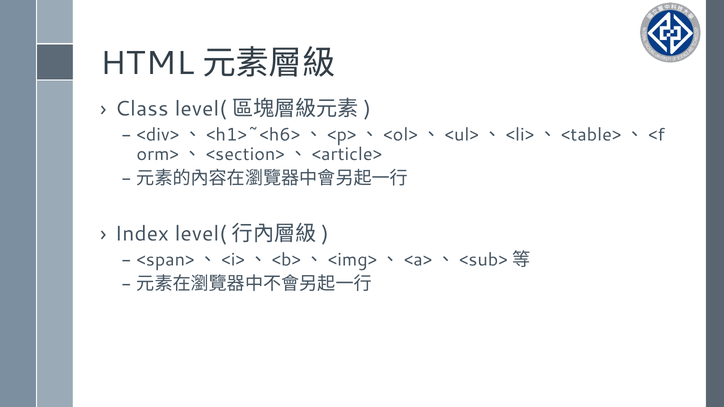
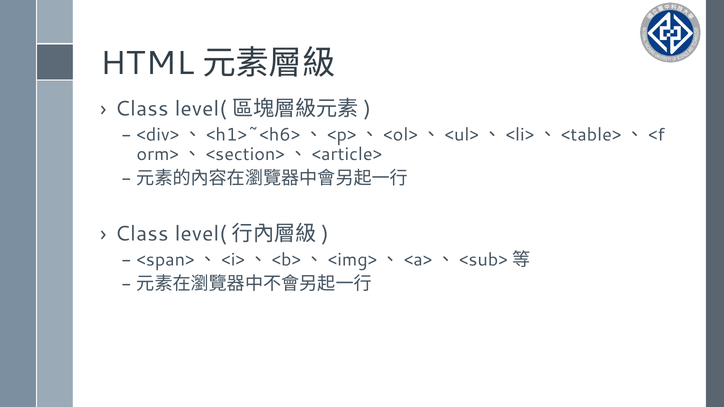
Index: Index -> Class (142, 234)
